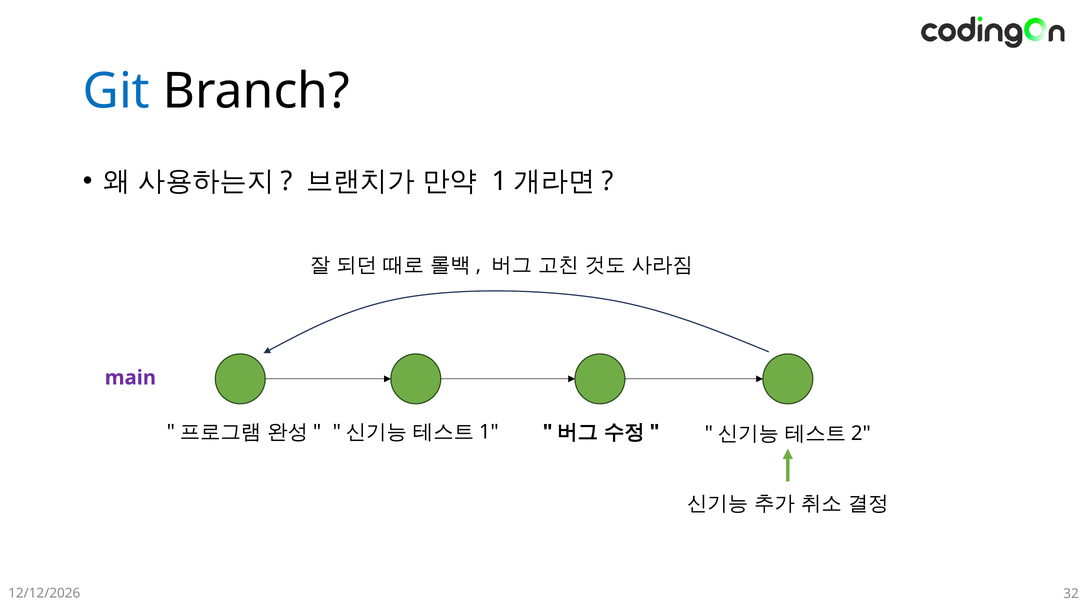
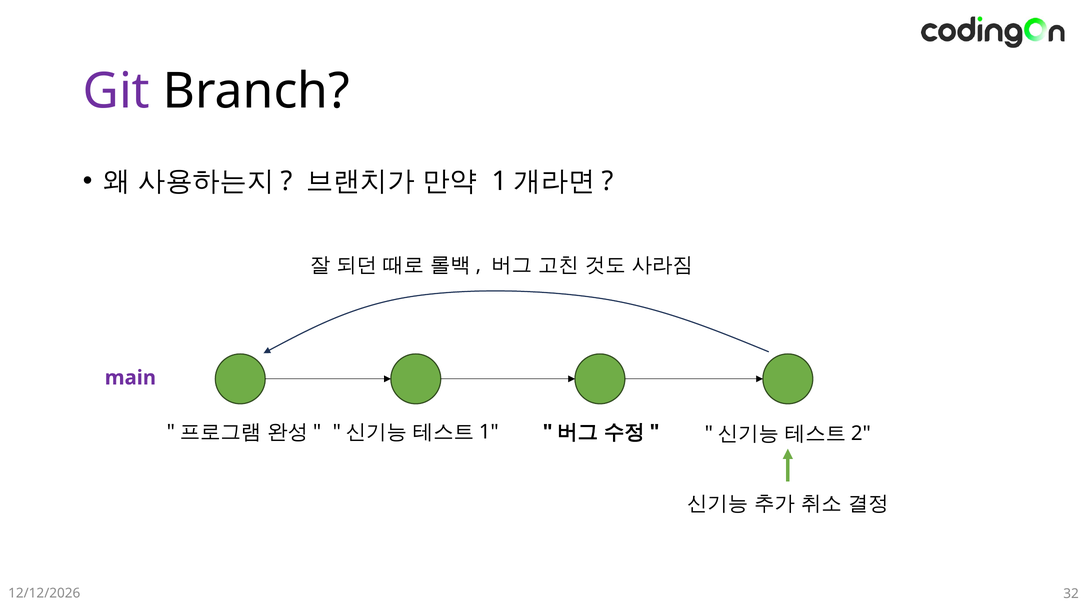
Git colour: blue -> purple (116, 91)
